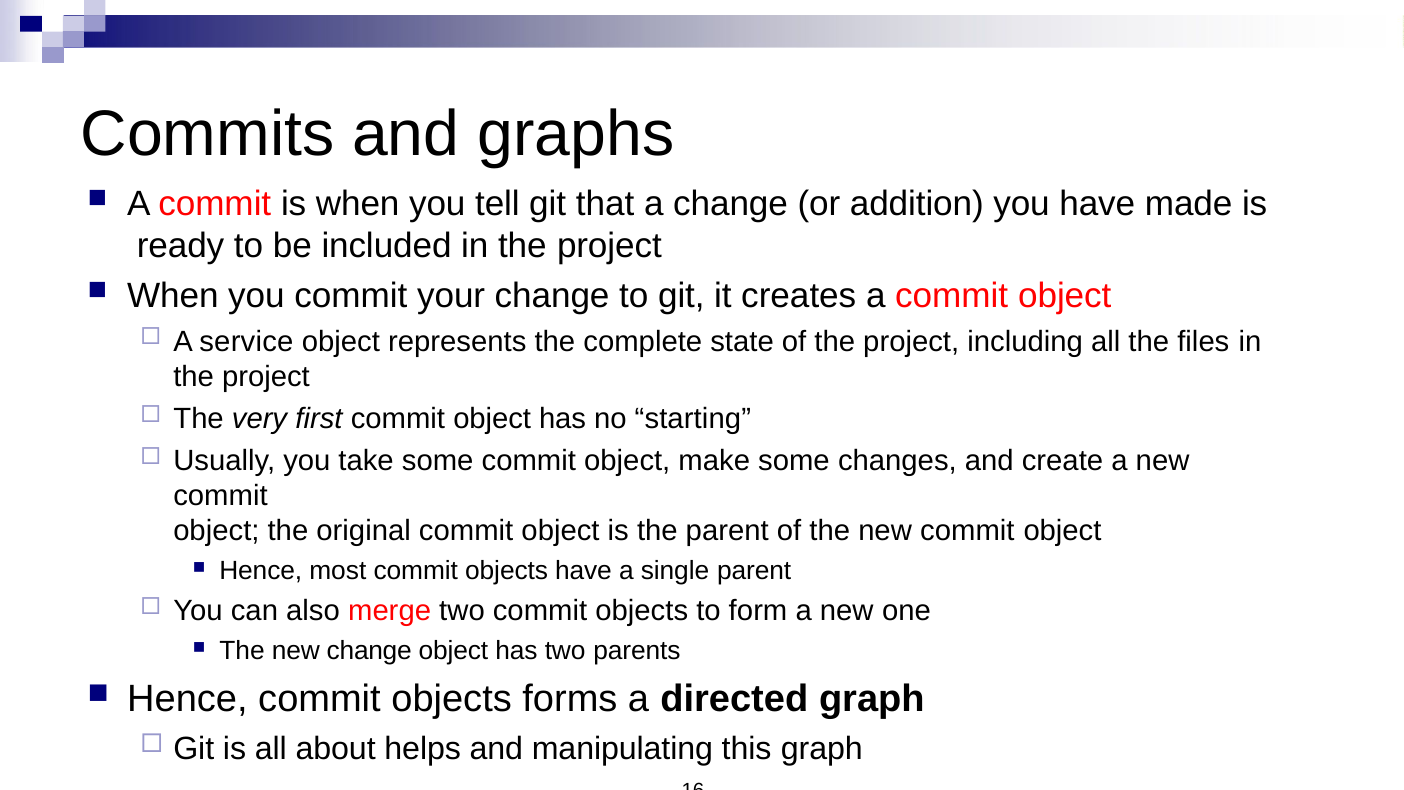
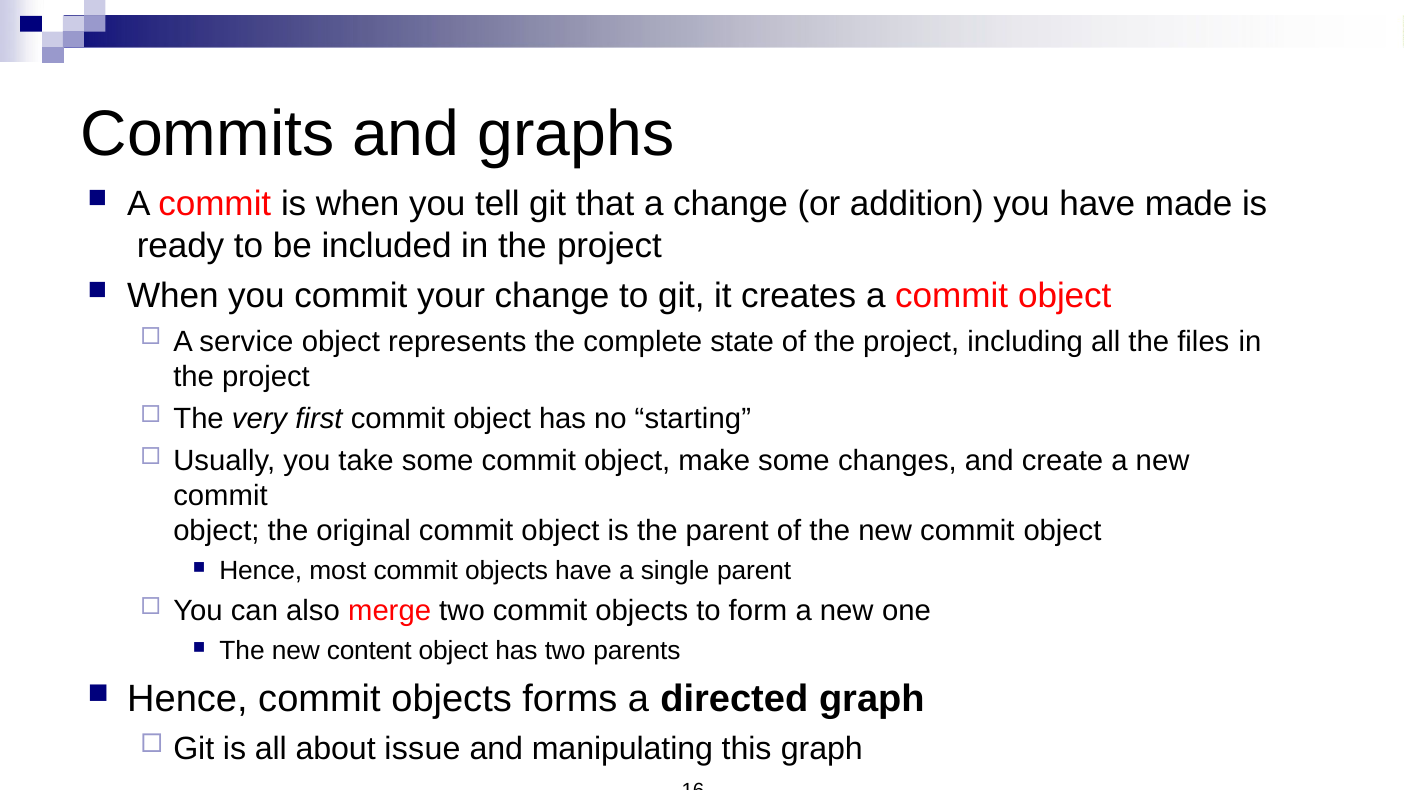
new change: change -> content (369, 651)
helps: helps -> issue (423, 748)
